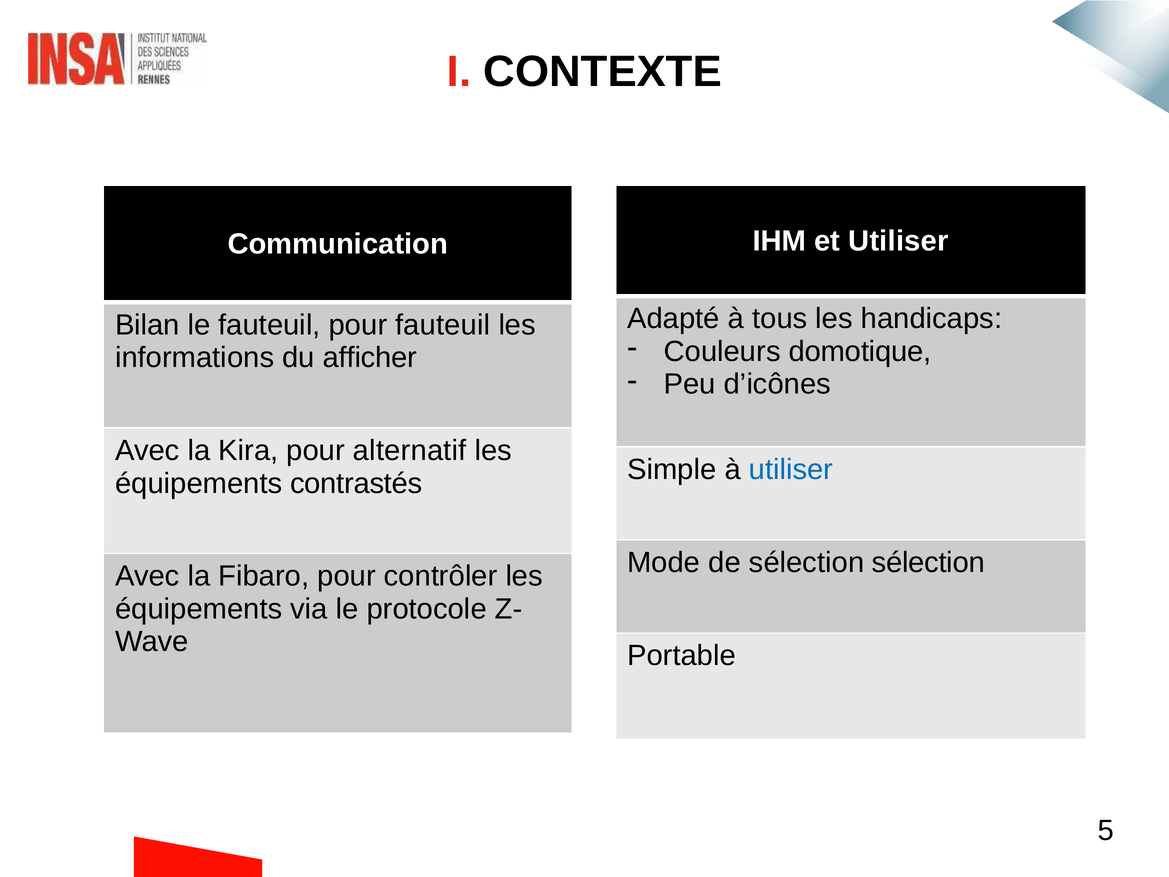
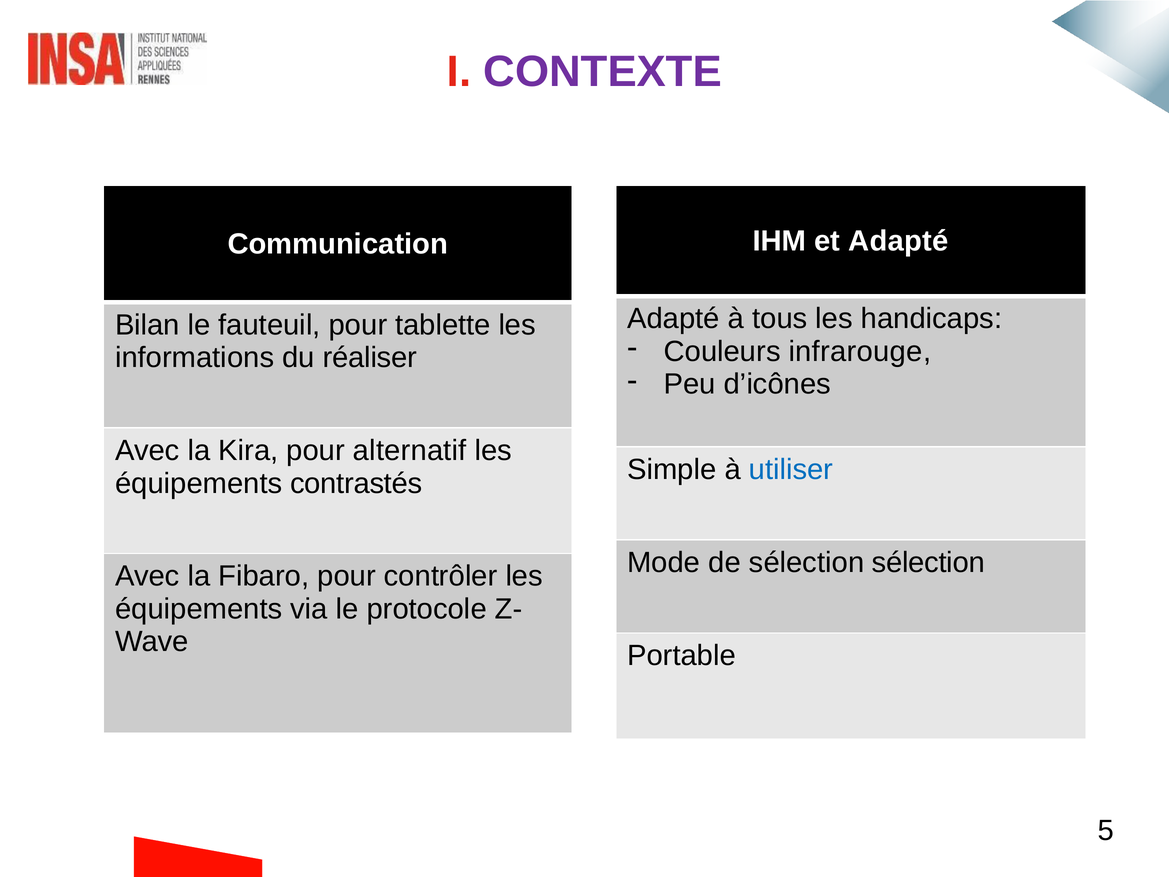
CONTEXTE colour: black -> purple (603, 72)
et Utiliser: Utiliser -> Adapté (898, 241)
pour fauteuil: fauteuil -> tablette (443, 325)
domotique: domotique -> infrarouge (860, 351)
afficher: afficher -> réaliser (370, 358)
